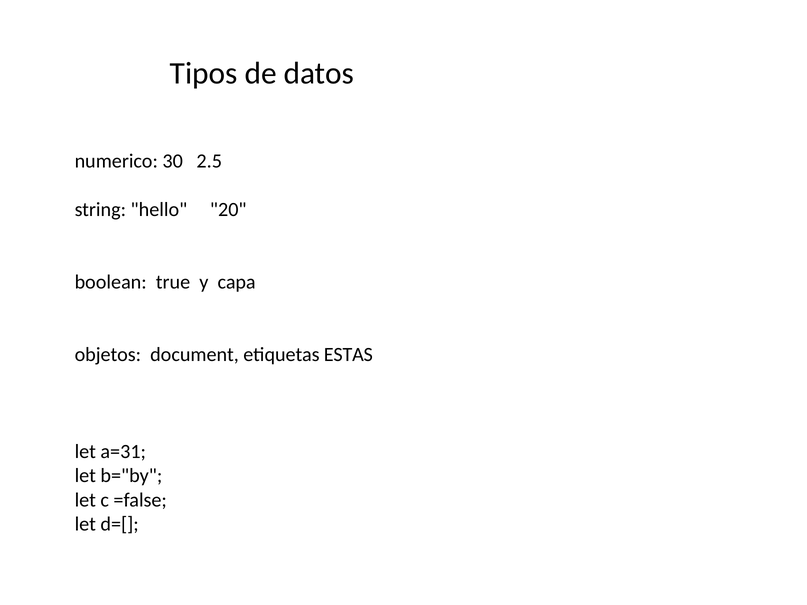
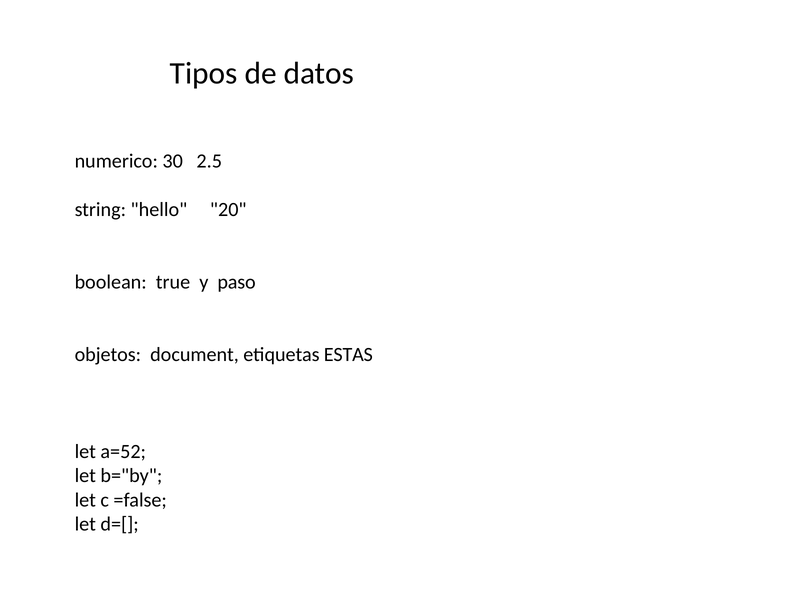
capa: capa -> paso (237, 282)
a=31: a=31 -> a=52 (123, 452)
